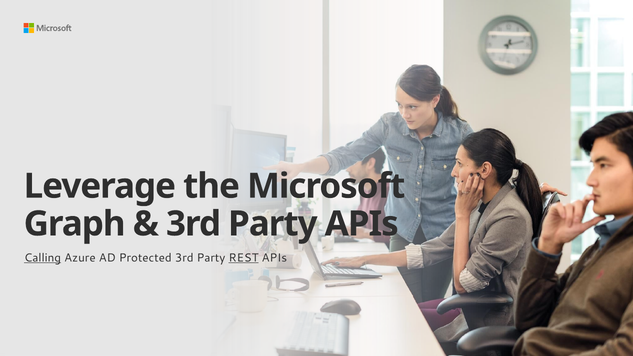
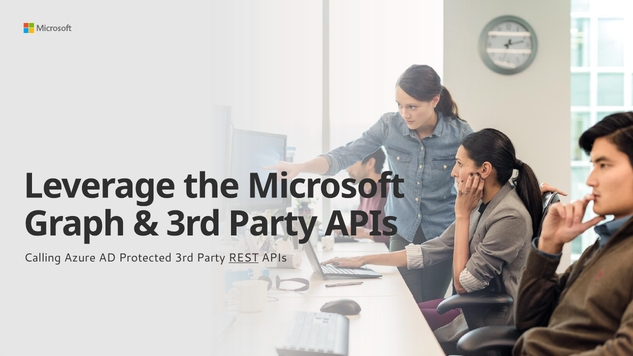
Calling underline: present -> none (43, 258)
